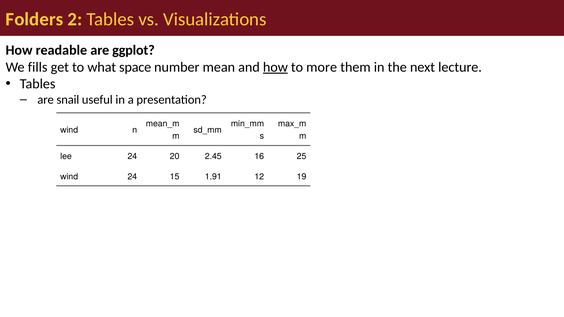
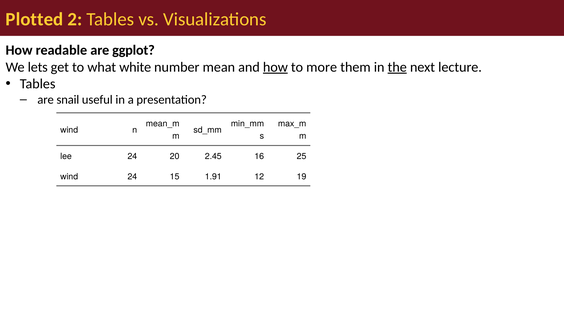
Folders: Folders -> Plotted (34, 19)
fills: fills -> lets (38, 67)
space: space -> white (135, 67)
the underline: none -> present (397, 67)
